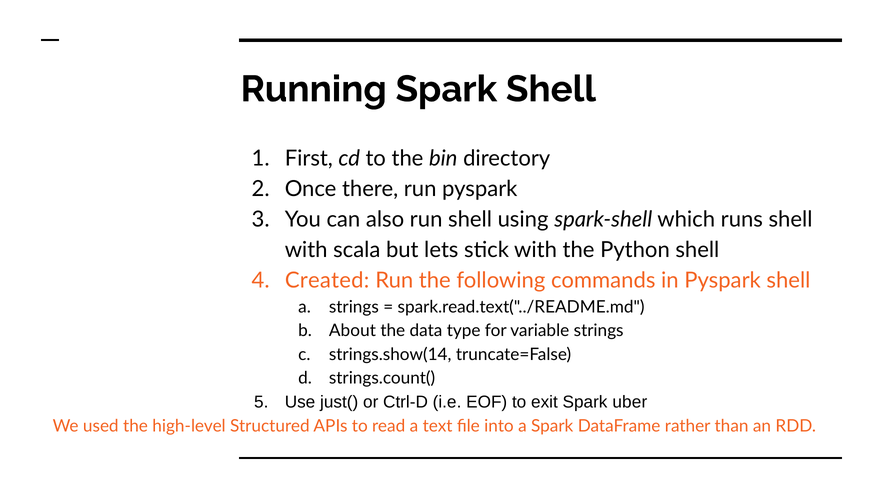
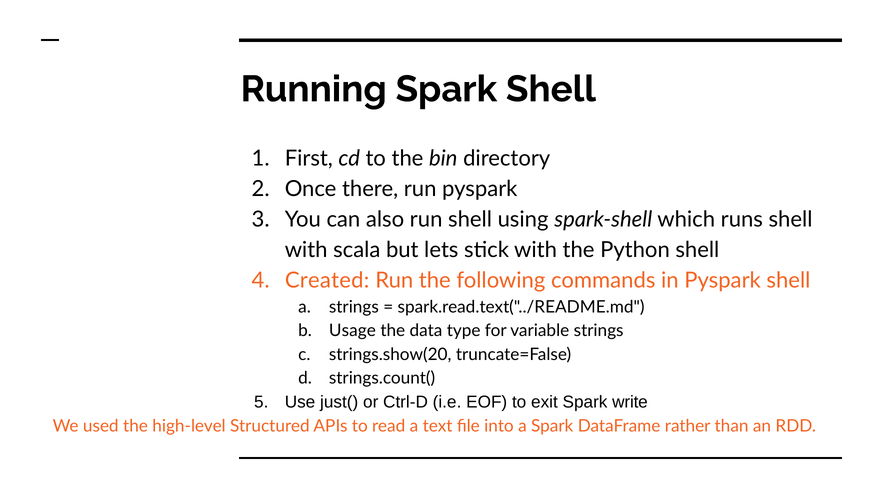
About: About -> Usage (352, 330)
strings.show(14: strings.show(14 -> strings.show(20 (390, 354)
uber: uber -> write (630, 402)
